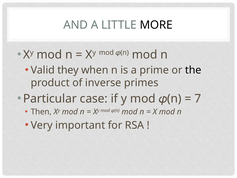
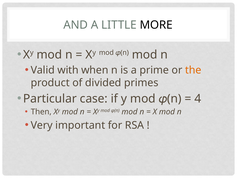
they: they -> with (68, 70)
the colour: black -> orange (193, 70)
inverse: inverse -> divided (103, 83)
7: 7 -> 4 (198, 99)
